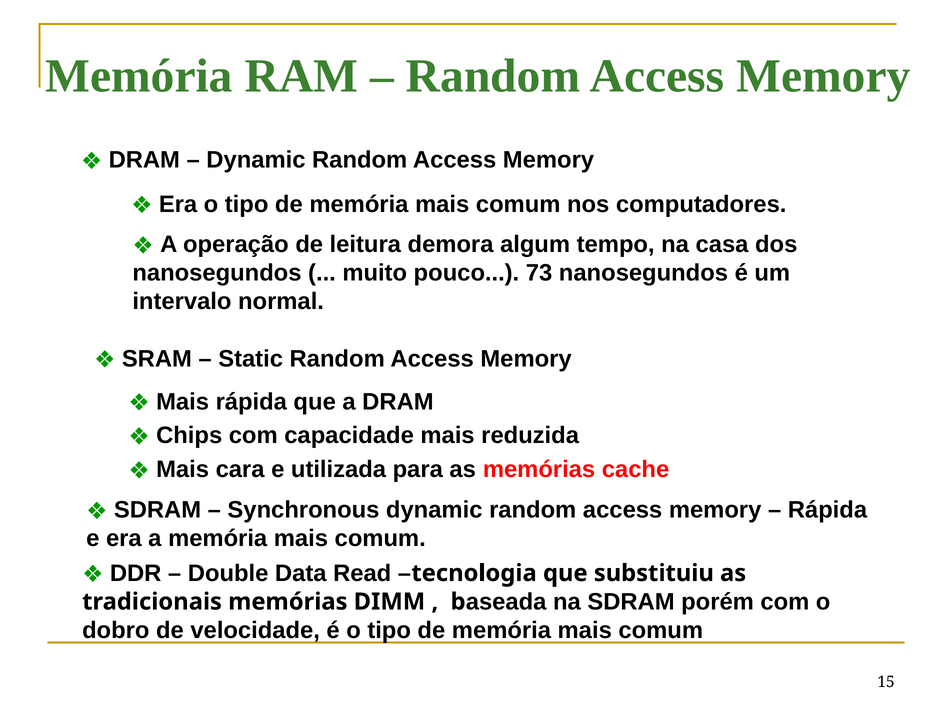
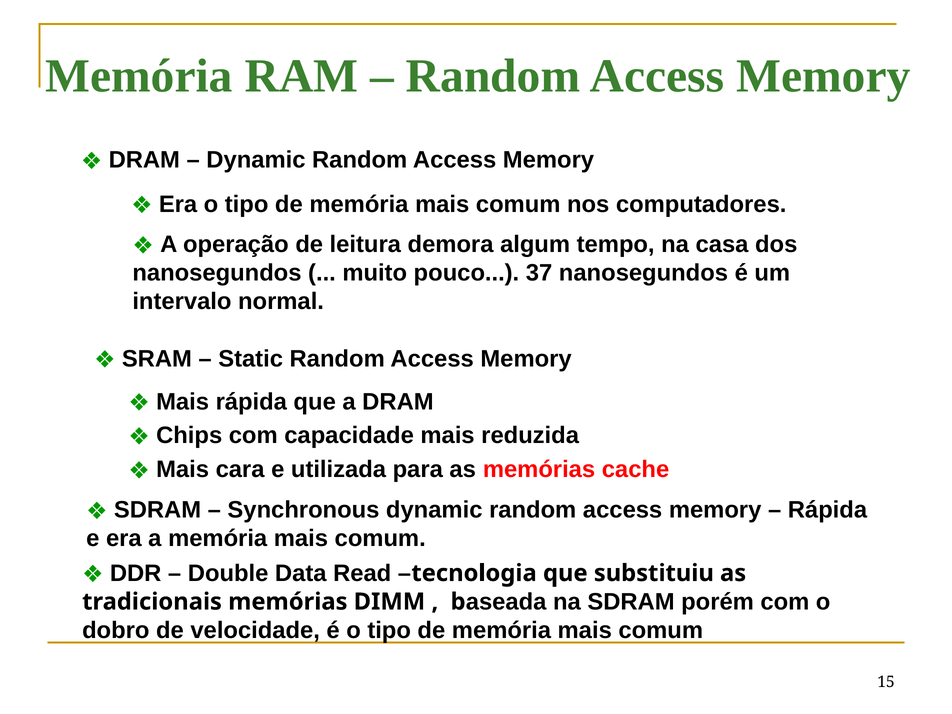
73: 73 -> 37 (539, 273)
